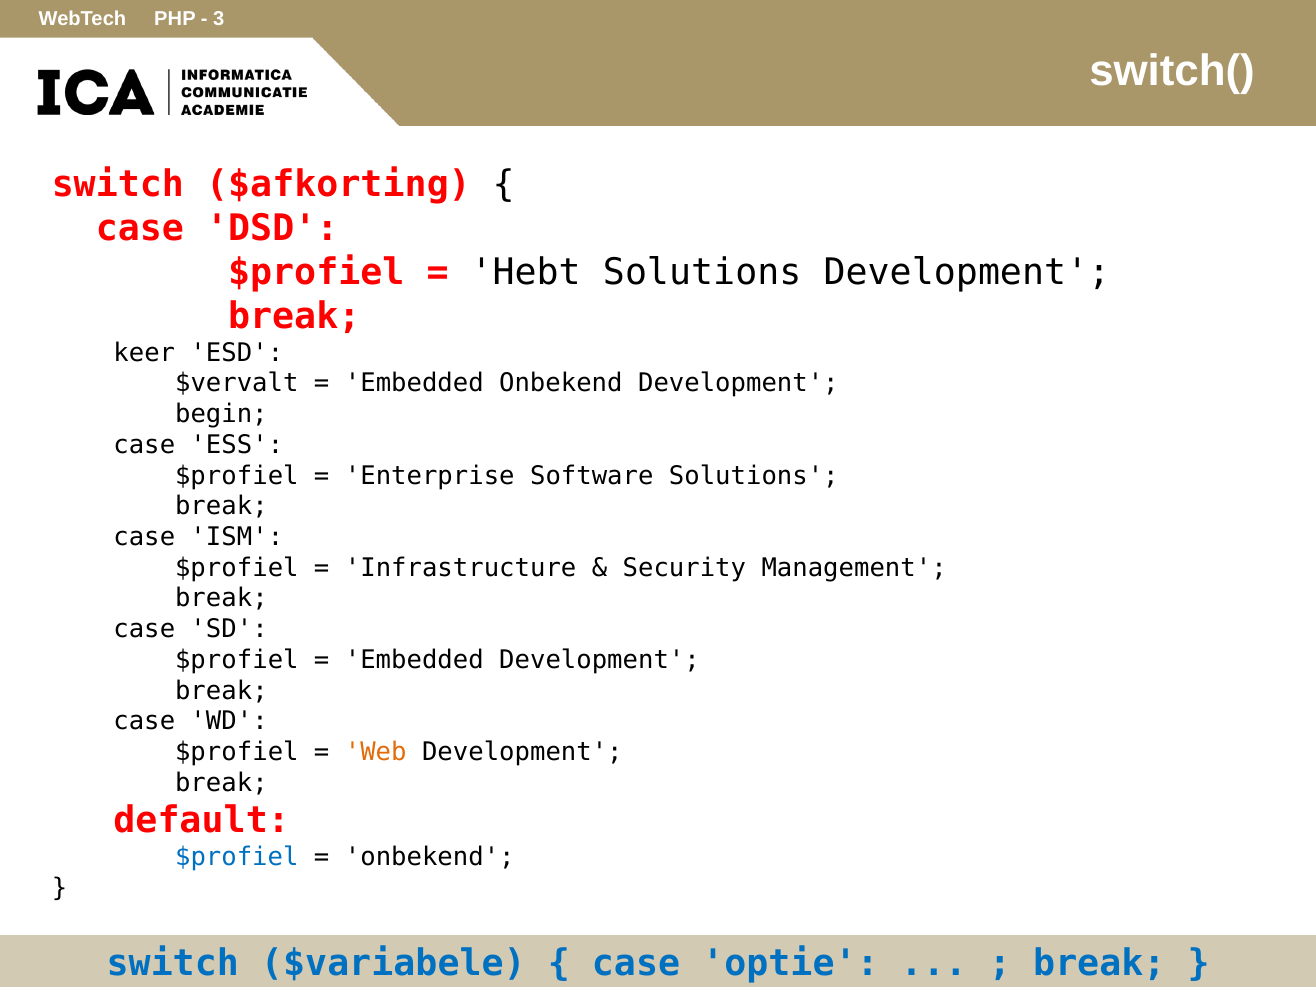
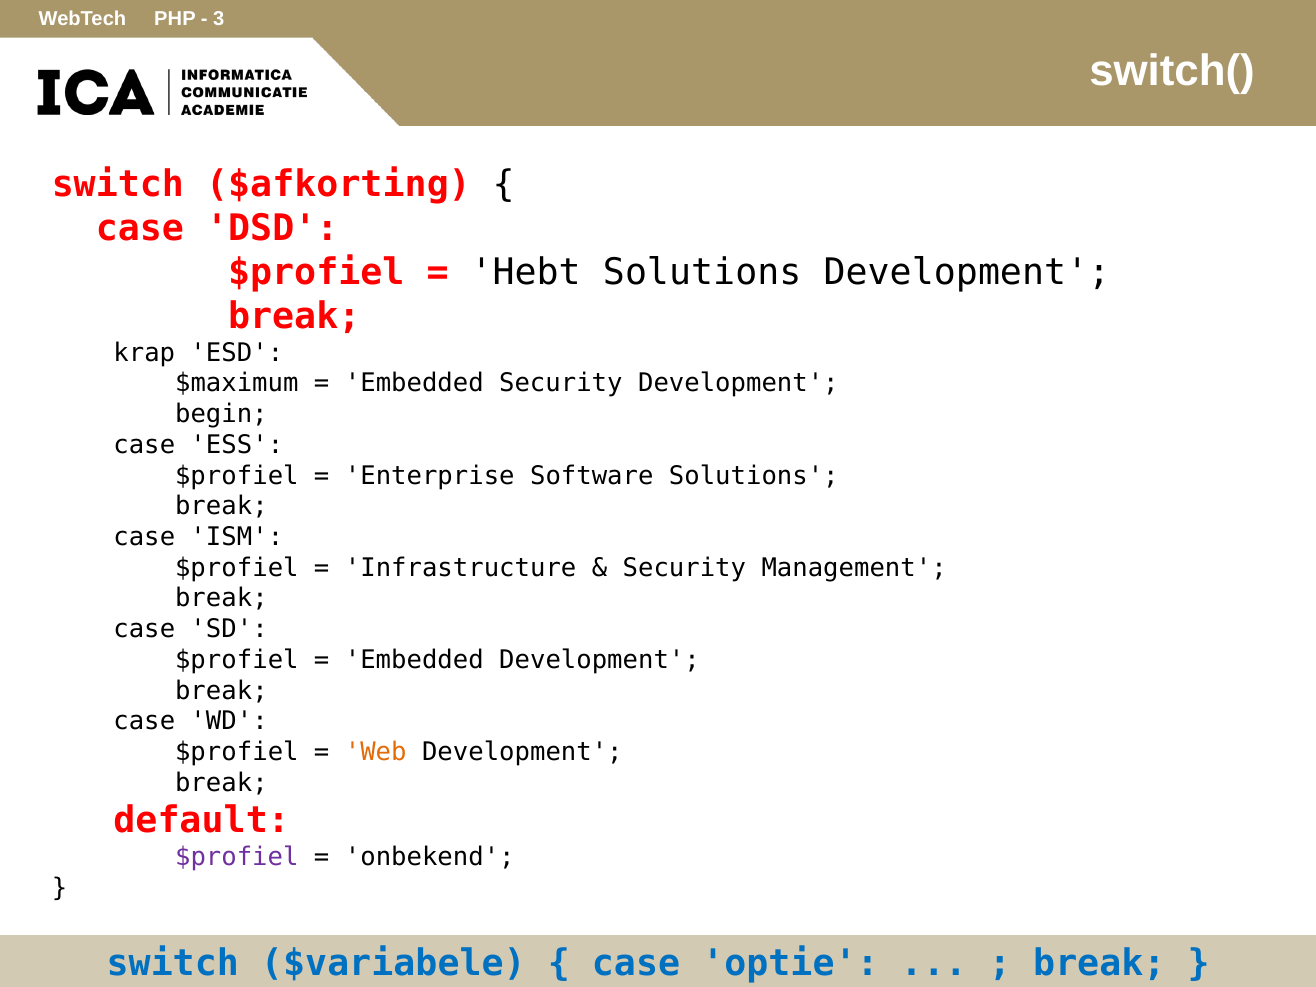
keer: keer -> krap (144, 353)
$vervalt: $vervalt -> $maximum (237, 383)
Embedded Onbekend: Onbekend -> Security (561, 383)
$profiel colour: blue -> purple (237, 857)
